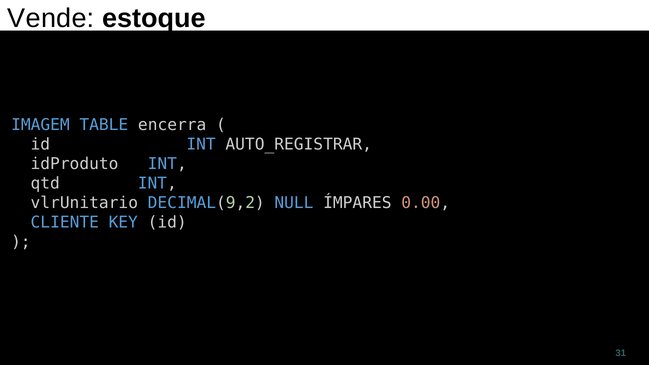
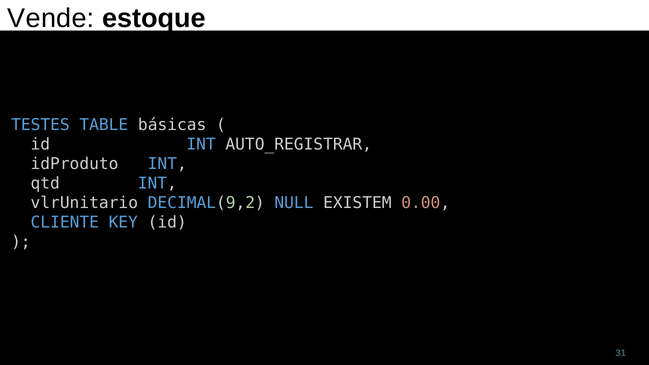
IMAGEM: IMAGEM -> TESTES (40, 125)
encerra: encerra -> básicas (172, 125)
ÍMPARES: ÍMPARES -> EXISTEM (357, 203)
